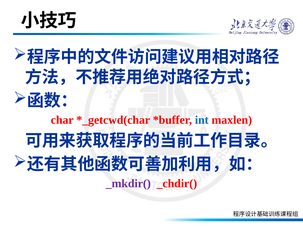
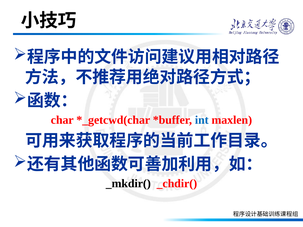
_mkdir( colour: purple -> black (128, 184)
